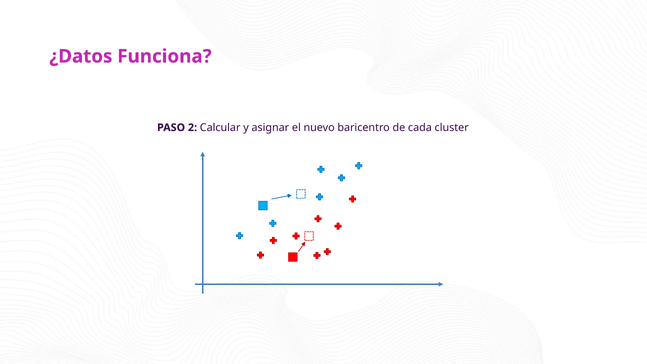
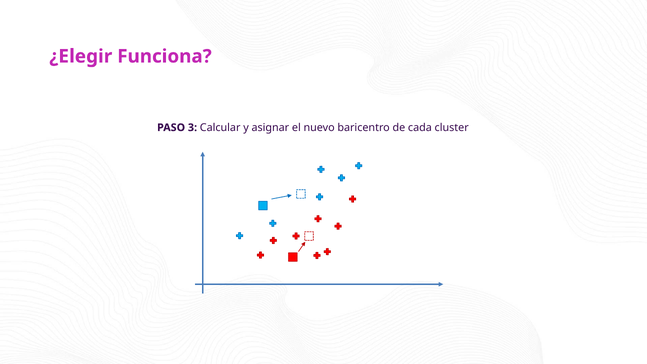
¿Datos: ¿Datos -> ¿Elegir (81, 56)
2: 2 -> 3 (193, 128)
